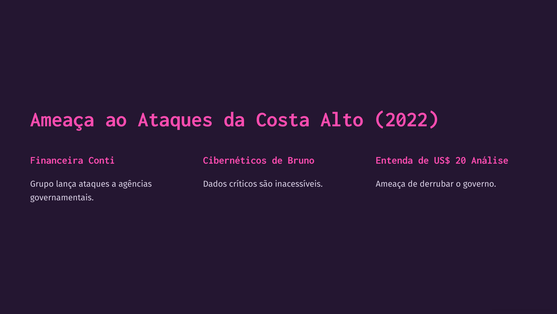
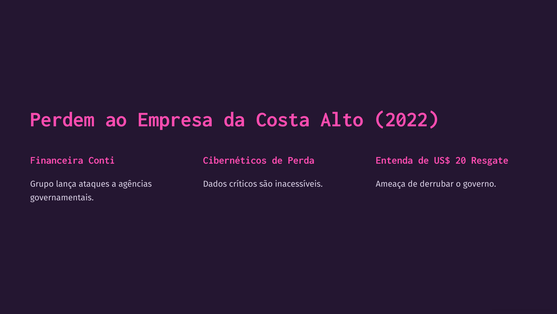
Ameaça: Ameaça -> Perdem (62, 119)
ao Ataques: Ataques -> Empresa (175, 119)
Bruno: Bruno -> Perda (301, 160)
Análise: Análise -> Resgate (490, 160)
